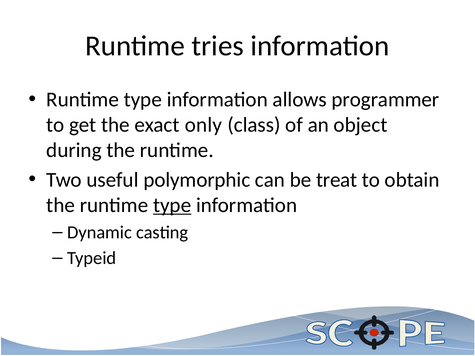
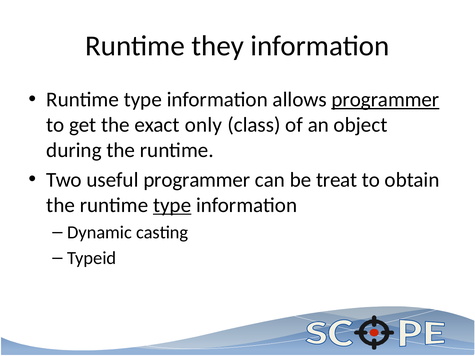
tries: tries -> they (218, 46)
programmer underline: none -> present (385, 100)
useful polymorphic: polymorphic -> programmer (197, 180)
